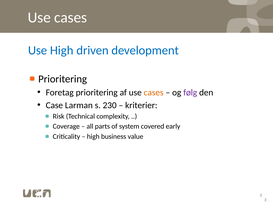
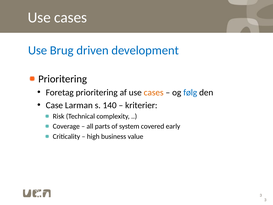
Use High: High -> Brug (62, 50)
følg colour: purple -> blue (190, 92)
230: 230 -> 140 (110, 105)
